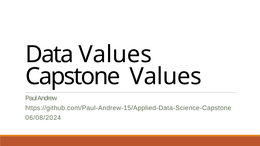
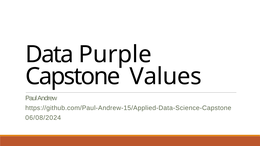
Data Values: Values -> Purple (115, 54)
